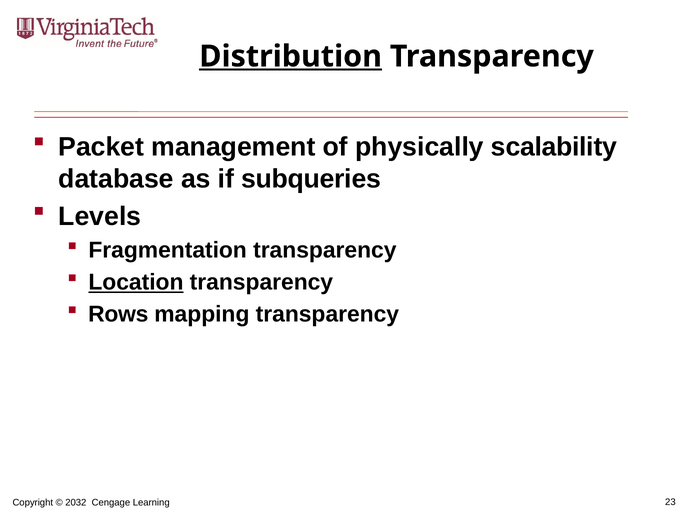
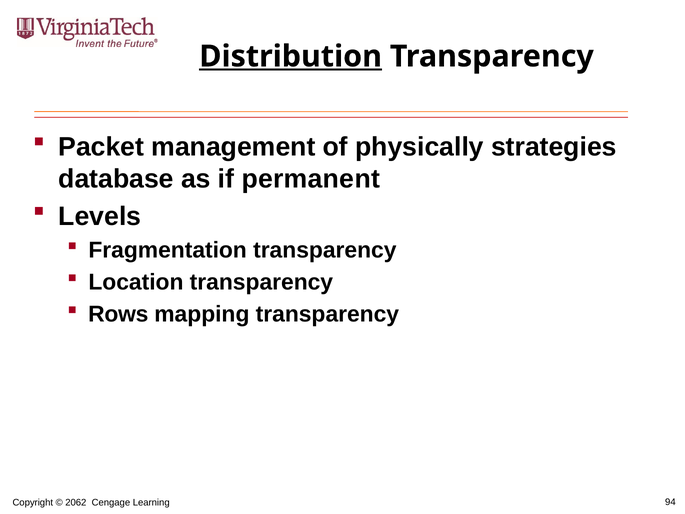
scalability: scalability -> strategies (554, 147)
subqueries: subqueries -> permanent (311, 179)
Location underline: present -> none (136, 282)
2032: 2032 -> 2062 (76, 502)
23: 23 -> 94 (670, 502)
